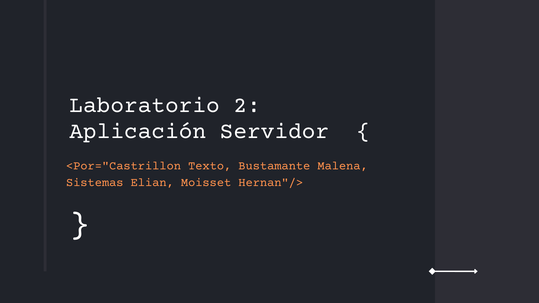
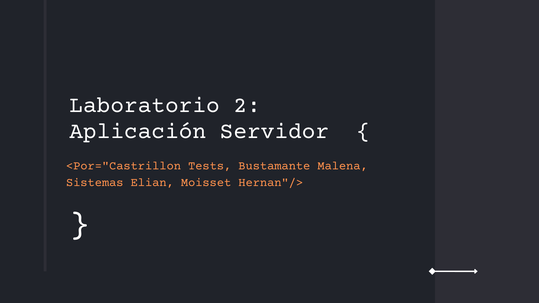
Texto: Texto -> Tests (210, 166)
